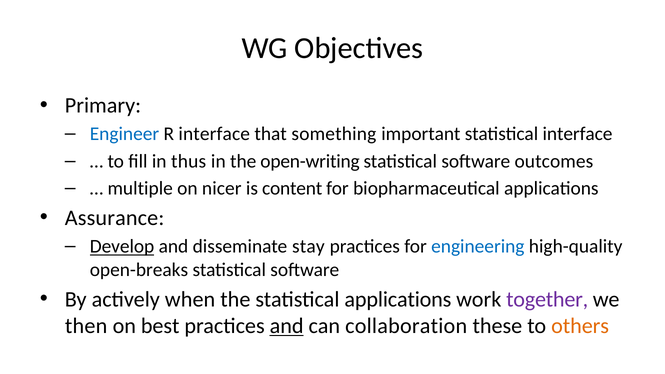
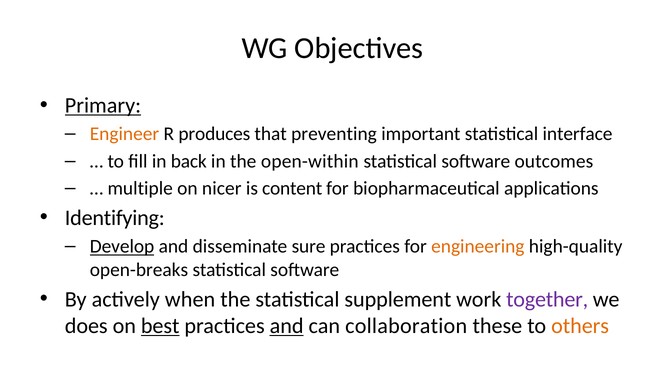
Primary underline: none -> present (103, 105)
Engineer colour: blue -> orange (124, 134)
R interface: interface -> produces (214, 134)
something: something -> preventing (334, 134)
thus: thus -> back (189, 161)
open-writing: open-writing -> open-within (310, 161)
Assurance: Assurance -> Identifying (115, 218)
stay: stay -> sure (309, 247)
engineering colour: blue -> orange (478, 247)
statistical applications: applications -> supplement (398, 299)
then: then -> does (86, 326)
best underline: none -> present (160, 326)
